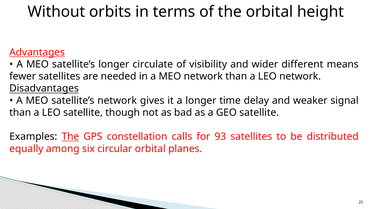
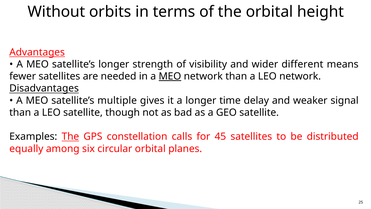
circulate: circulate -> strength (153, 64)
MEO underline: none -> present (170, 76)
satellite’s network: network -> multiple (117, 100)
93: 93 -> 45 (220, 136)
